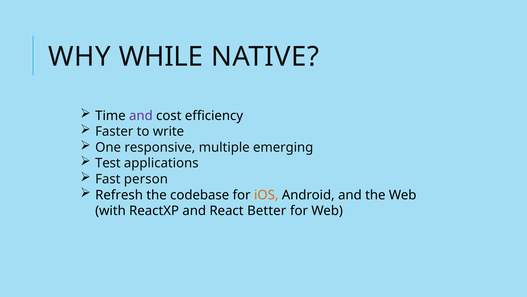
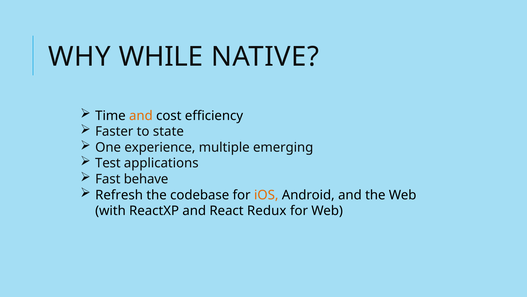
and colour: purple -> orange (141, 116)
write: write -> state (168, 131)
responsive: responsive -> experience (160, 147)
person: person -> behave (146, 179)
Better: Better -> Redux (267, 210)
